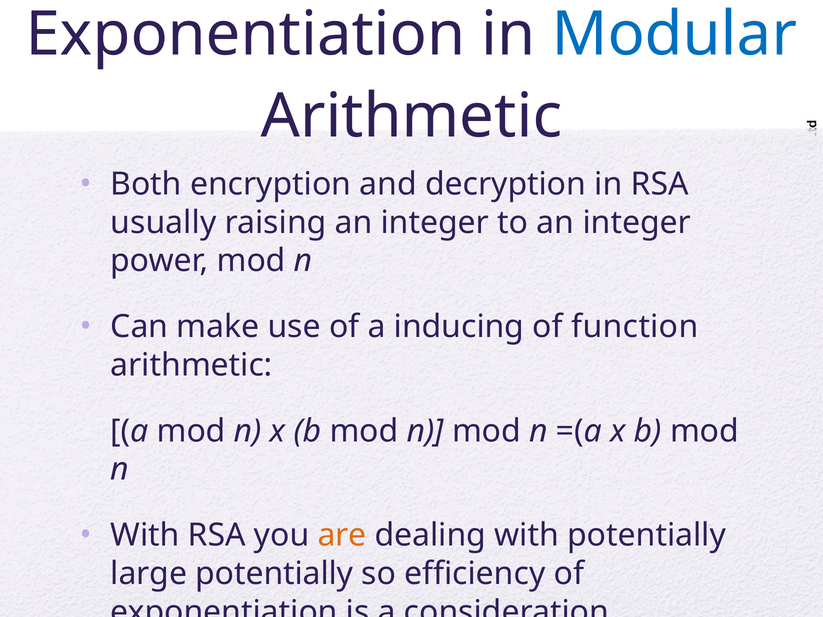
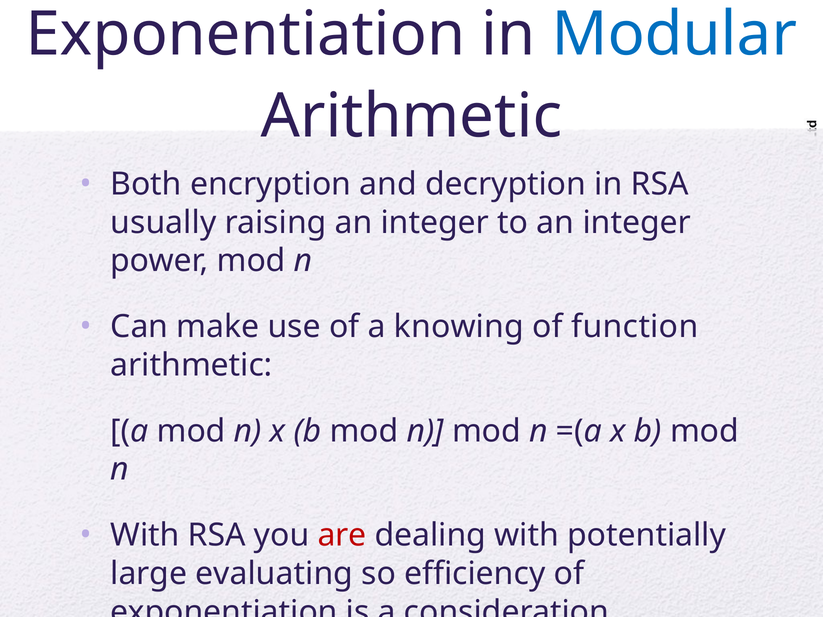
inducing: inducing -> knowing (459, 327)
are colour: orange -> red (342, 535)
large potentially: potentially -> evaluating (274, 574)
